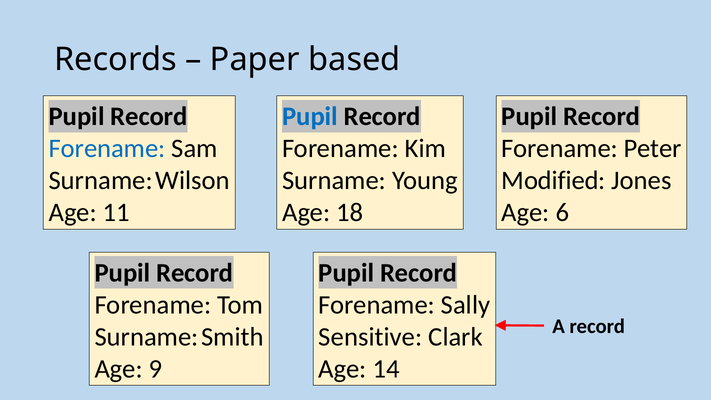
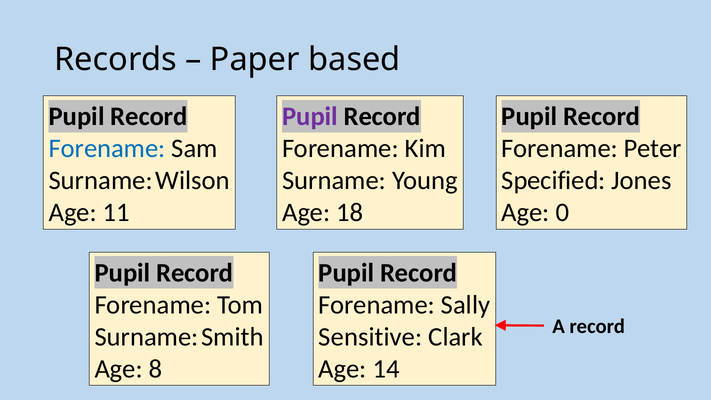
Pupil colour: blue -> purple (310, 116)
Modified: Modified -> Specified (553, 180)
6: 6 -> 0 (562, 212)
9: 9 -> 8 (155, 369)
